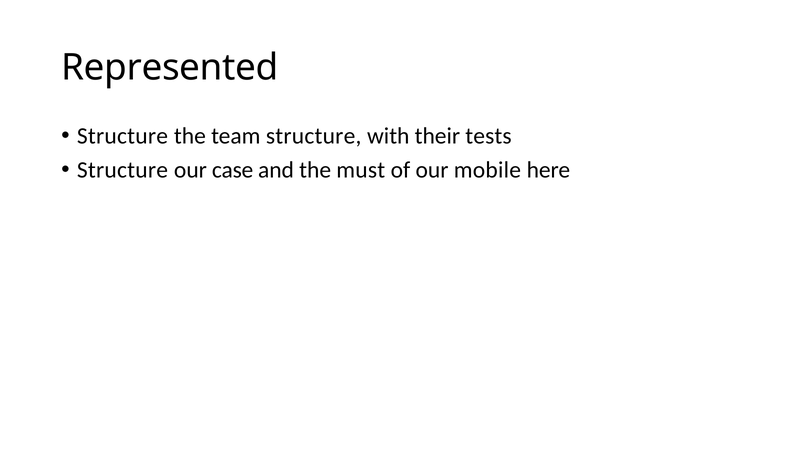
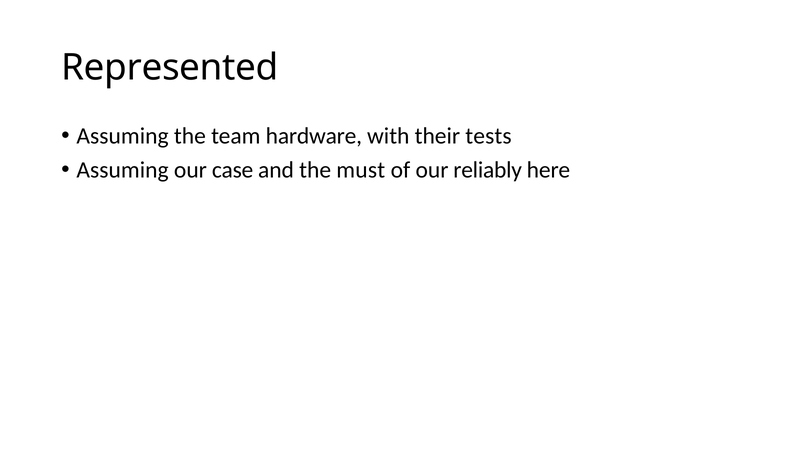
Structure: Structure -> Assuming (123, 136)
team structure: structure -> hardware (314, 136)
Structure: Structure -> Assuming (123, 170)
mobile: mobile -> reliably (488, 170)
